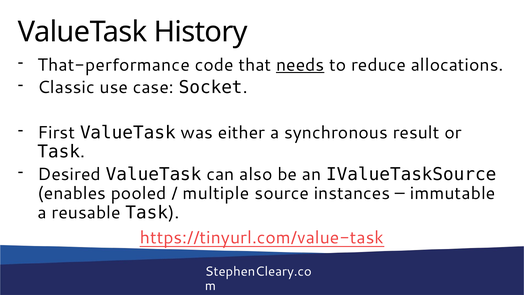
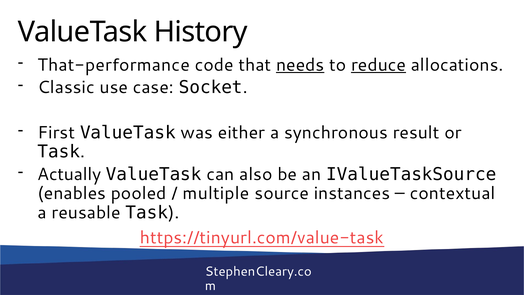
reduce underline: none -> present (378, 65)
Desired: Desired -> Actually (69, 174)
immutable: immutable -> contextual (453, 193)
